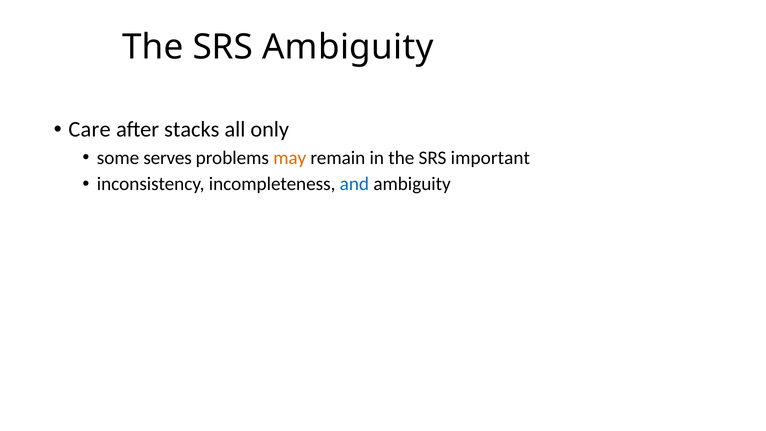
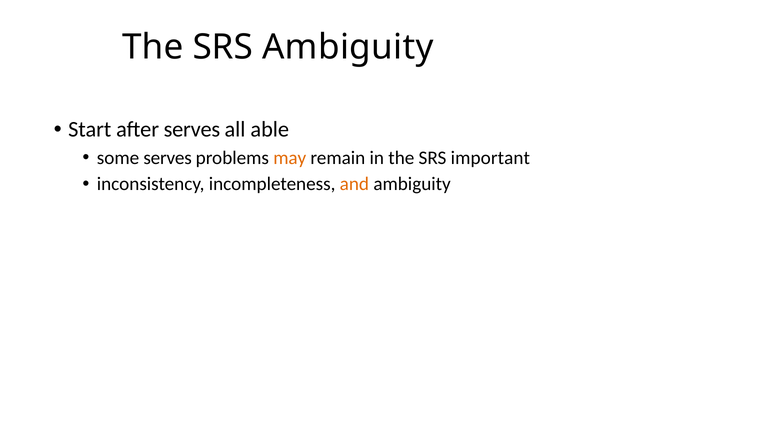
Care: Care -> Start (90, 130)
after stacks: stacks -> serves (192, 130)
only: only -> able (270, 130)
and colour: blue -> orange (354, 184)
